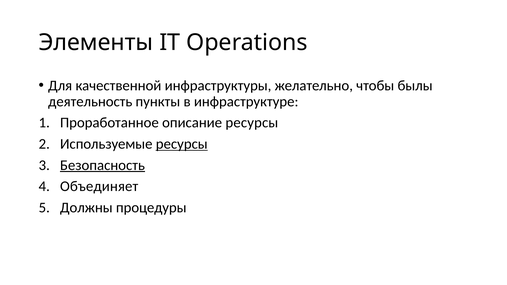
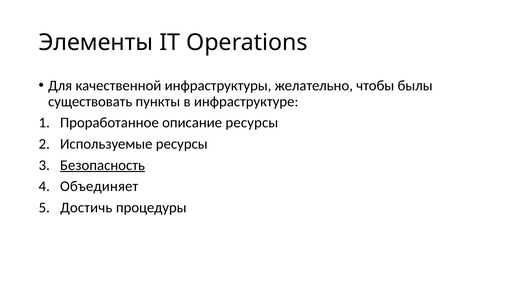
деятельность: деятельность -> существовать (90, 102)
ресурсы underline: present -> none (182, 144)
Должны: Должны -> Достичь (86, 208)
